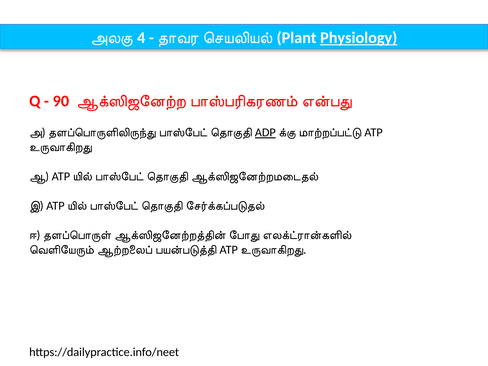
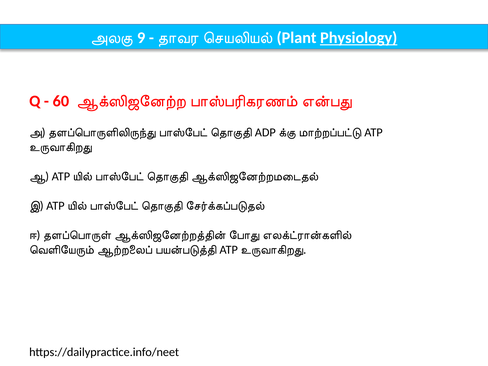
4: 4 -> 9 (141, 38)
90: 90 -> 60 (61, 101)
ADP underline: present -> none (265, 133)
